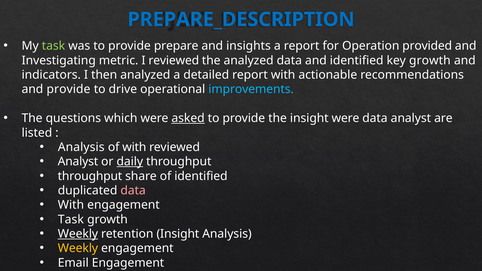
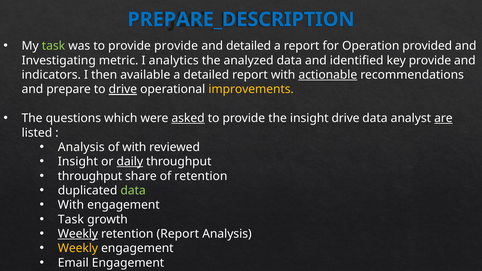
provide prepare: prepare -> provide (176, 46)
and insights: insights -> detailed (249, 46)
I reviewed: reviewed -> analytics (174, 60)
key growth: growth -> provide (430, 60)
then analyzed: analyzed -> available (145, 75)
actionable underline: none -> present (328, 75)
and provide: provide -> prepare (69, 89)
drive underline: none -> present (123, 89)
improvements colour: light blue -> yellow (251, 89)
insight were: were -> drive (346, 118)
are underline: none -> present (443, 118)
Analyst: Analyst -> Insight (78, 162)
of identified: identified -> retention (201, 176)
data colour: pink -> light green (133, 191)
retention Insight: Insight -> Report (178, 234)
